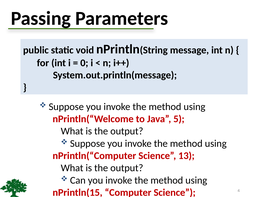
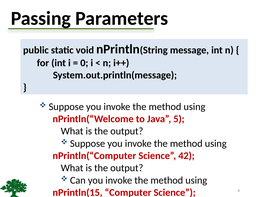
13: 13 -> 42 (186, 155)
